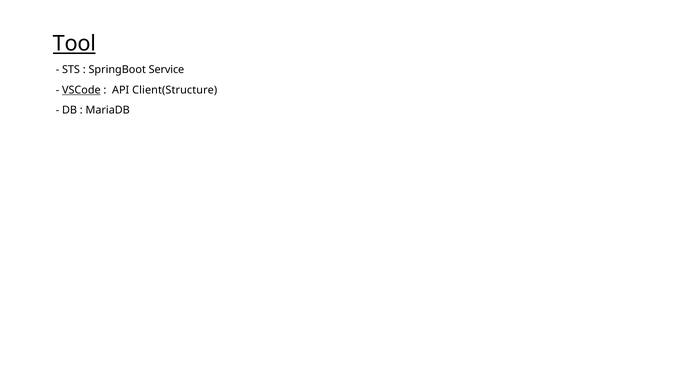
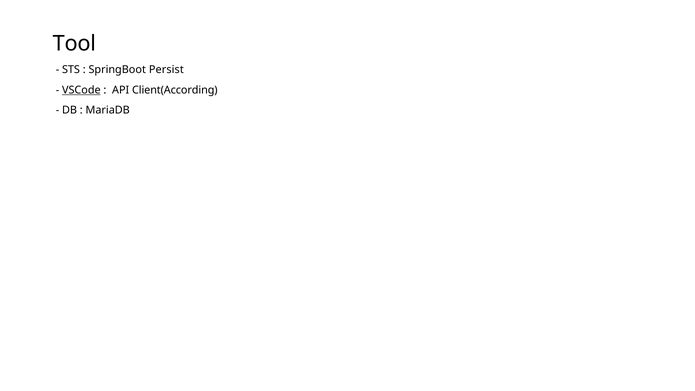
Tool underline: present -> none (74, 44)
Service: Service -> Persist (166, 70)
Client(Structure: Client(Structure -> Client(According (175, 90)
